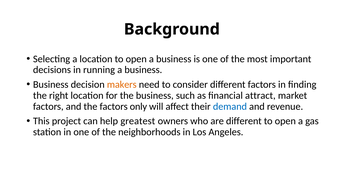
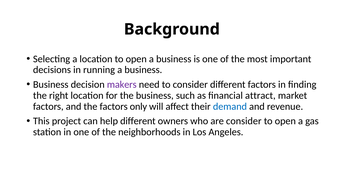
makers colour: orange -> purple (122, 84)
help greatest: greatest -> different (138, 121)
are different: different -> consider (244, 121)
